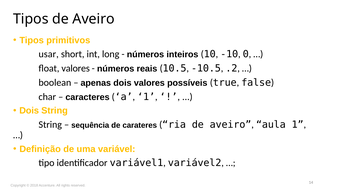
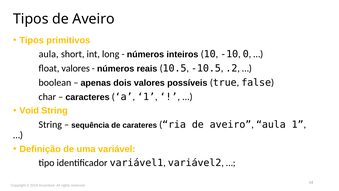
usar: usar -> aula (49, 54)
Dois: Dois -> Void (29, 110)
